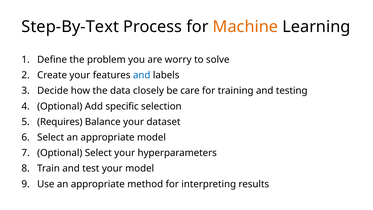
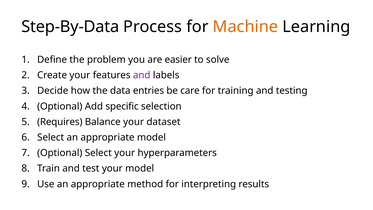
Step-By-Text: Step-By-Text -> Step-By-Data (70, 27)
worry: worry -> easier (178, 60)
and colour: blue -> purple (142, 75)
closely: closely -> entries (149, 91)
